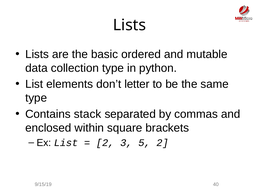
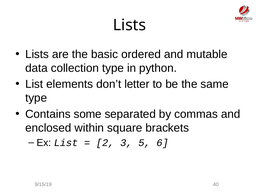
stack: stack -> some (88, 114)
5 2: 2 -> 6 (162, 143)
